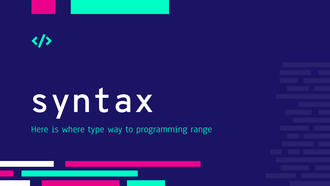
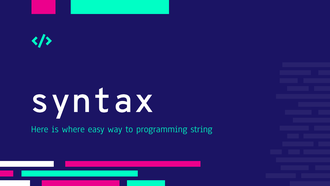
type: type -> easy (96, 129)
range: range -> string (201, 129)
